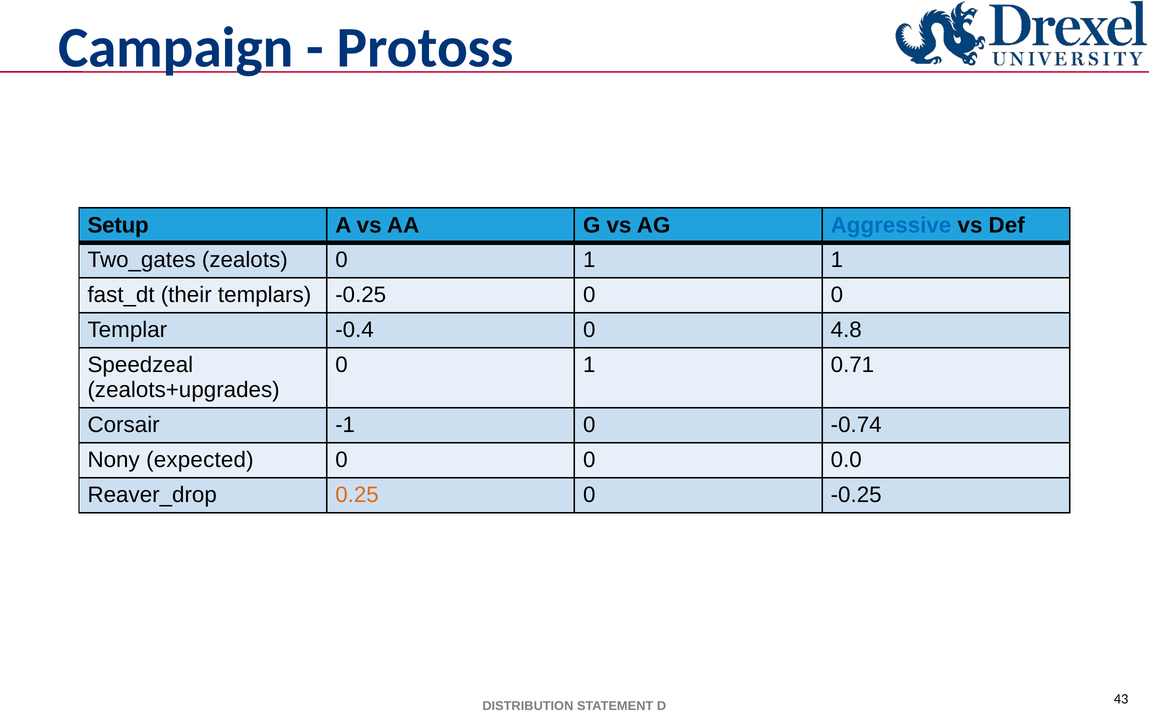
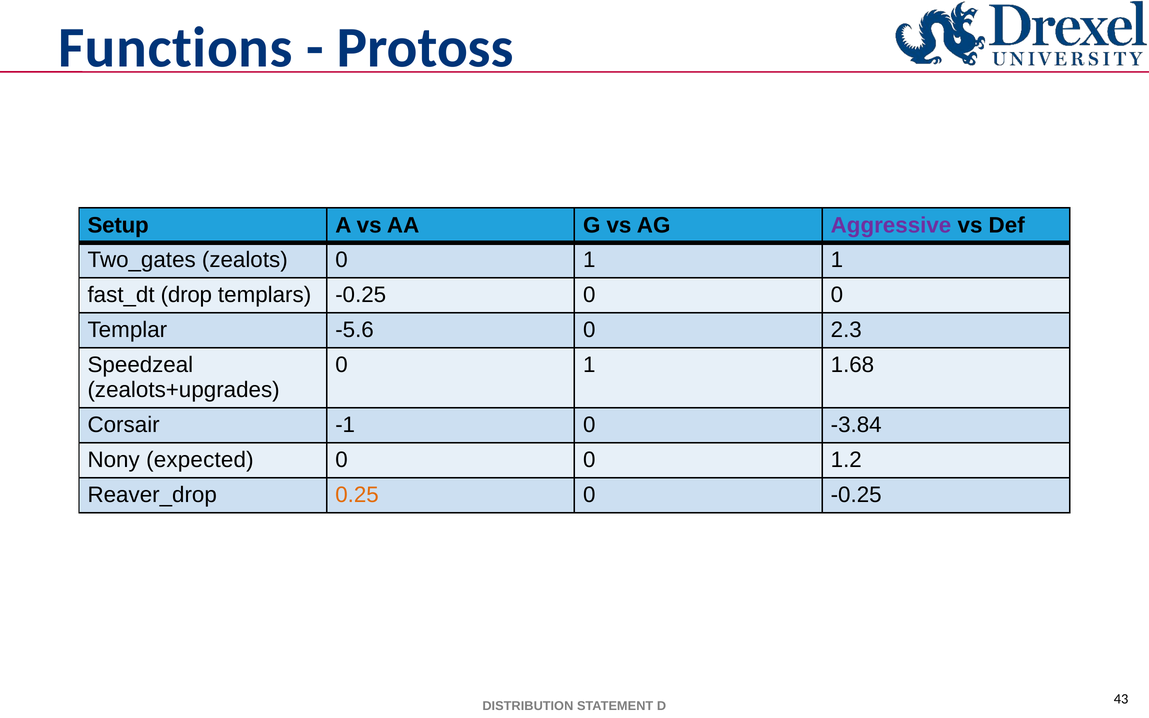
Campaign: Campaign -> Functions (175, 48)
Aggressive colour: blue -> purple (891, 225)
their: their -> drop (186, 295)
-0.4: -0.4 -> -5.6 (355, 330)
4.8: 4.8 -> 2.3 (846, 330)
0.71: 0.71 -> 1.68 (852, 365)
-0.74: -0.74 -> -3.84 (856, 425)
0.0: 0.0 -> 1.2 (846, 460)
